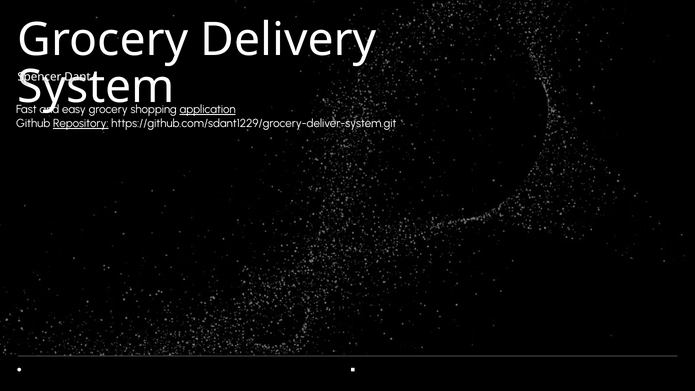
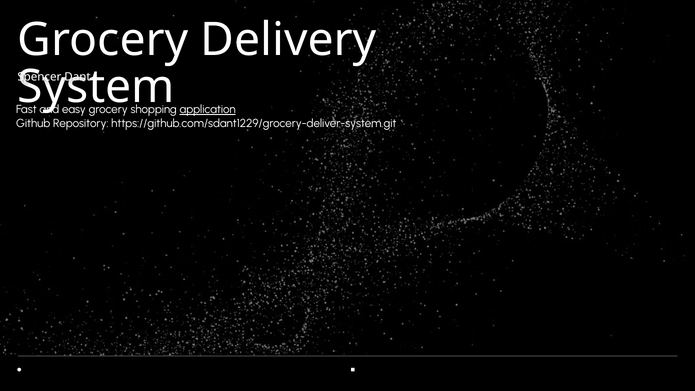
Repository underline: present -> none (81, 123)
